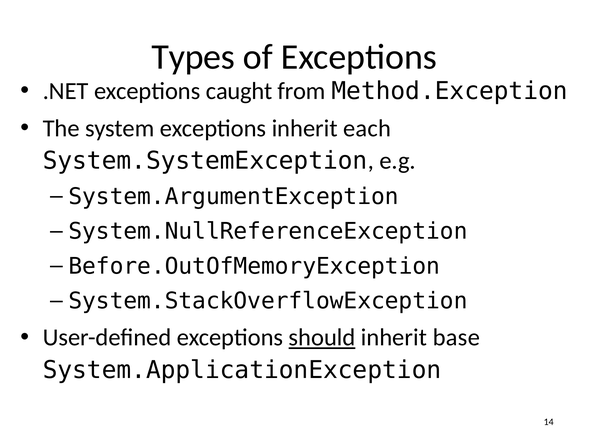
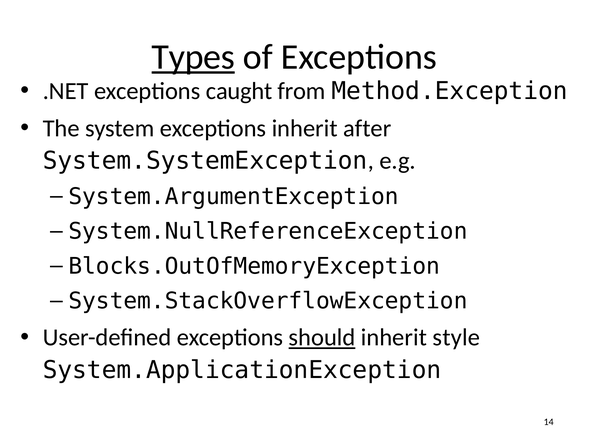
Types underline: none -> present (193, 57)
each: each -> after (367, 128)
Before.OutOfMemoryException: Before.OutOfMemoryException -> Blocks.OutOfMemoryException (254, 266)
base: base -> style (456, 337)
